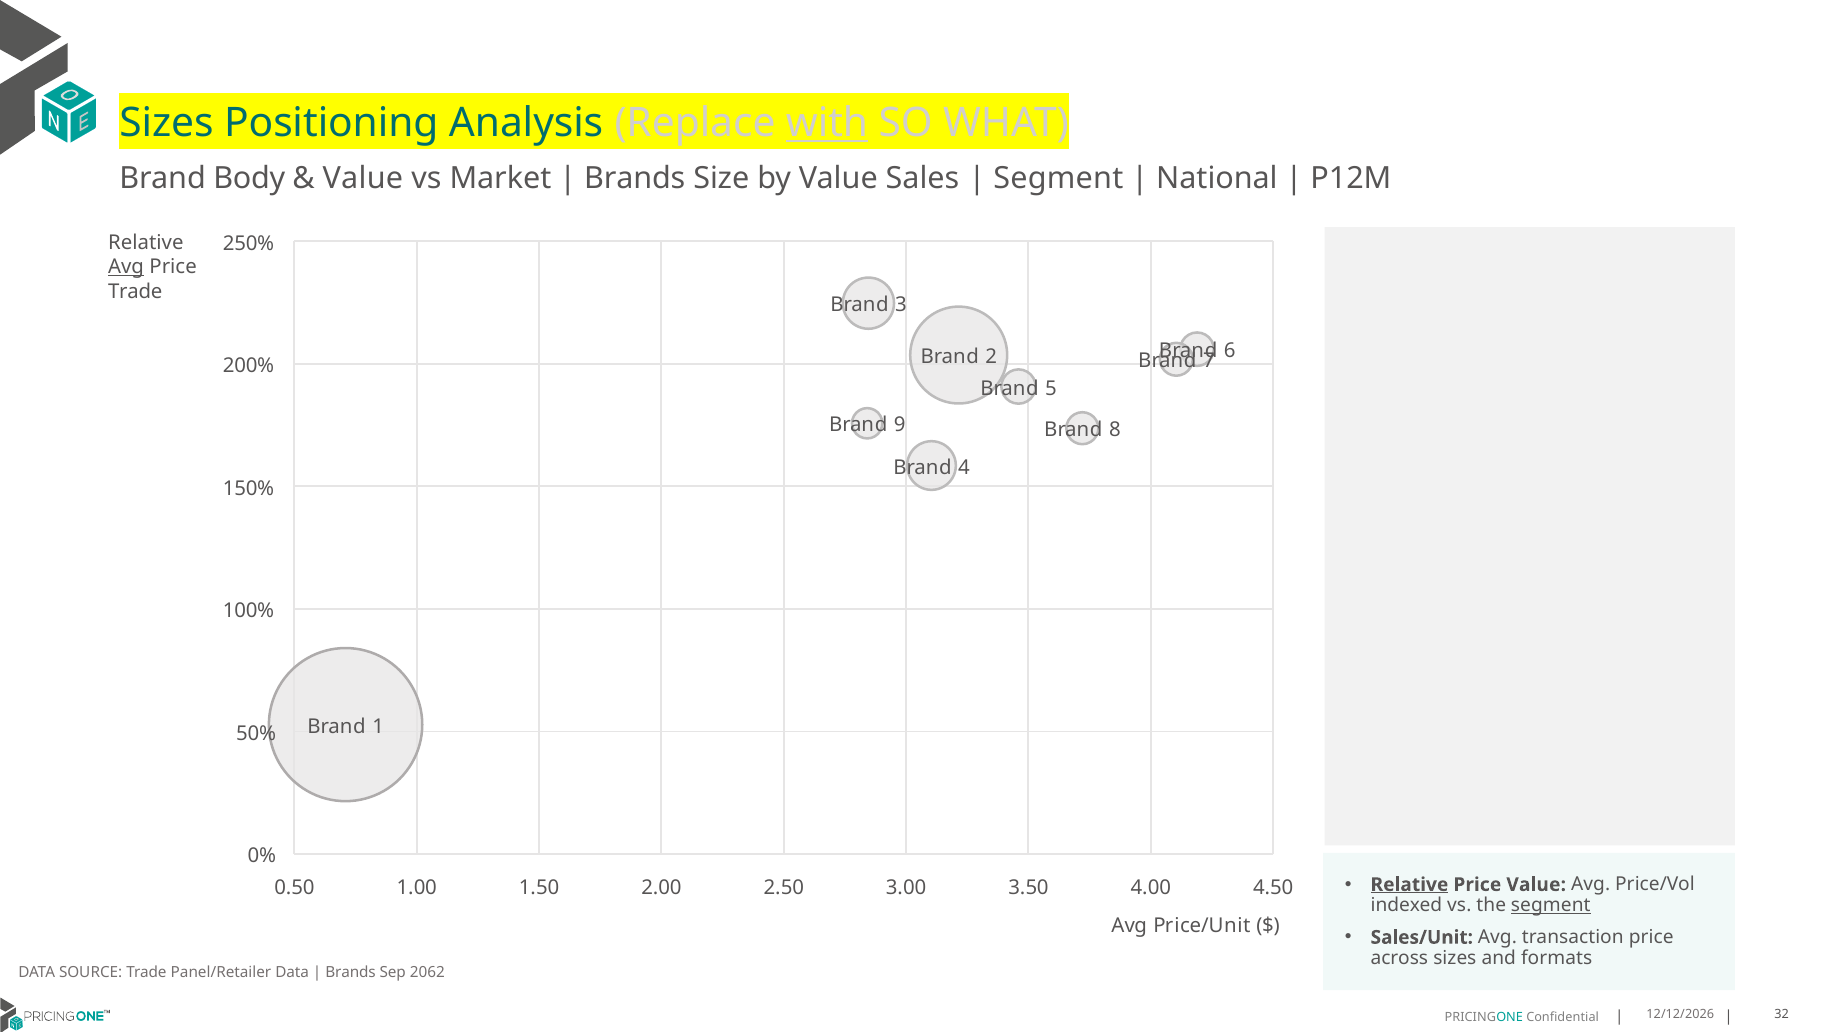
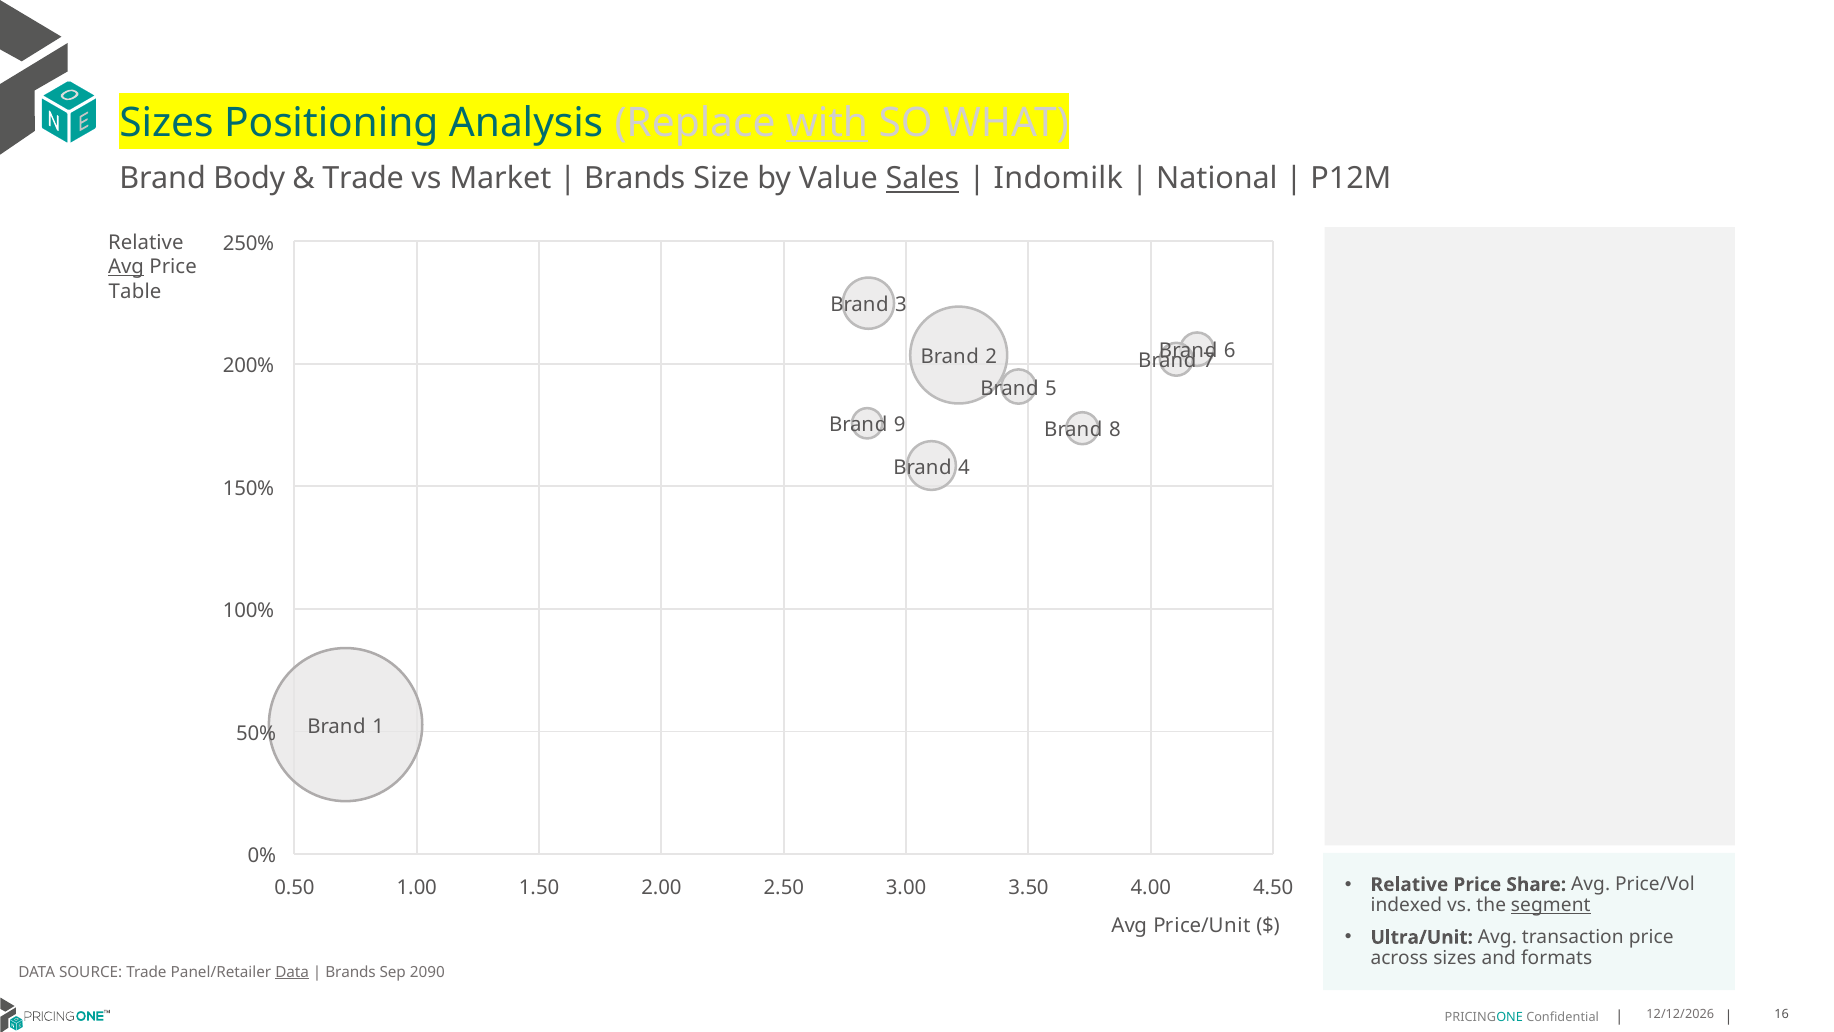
Value: Value -> Trade (363, 179)
Sales underline: none -> present (922, 179)
Segment: Segment -> Indomilk (1058, 179)
Trade: Trade -> Table (135, 291)
Relative underline: present -> none (1409, 884)
Price Value: Value -> Share (1536, 884)
Sales/Unit: Sales/Unit -> Ultra/Unit (1422, 937)
Data underline: none -> present (292, 972)
2062: 2062 -> 2090 (427, 972)
32: 32 -> 16 (1782, 1014)
